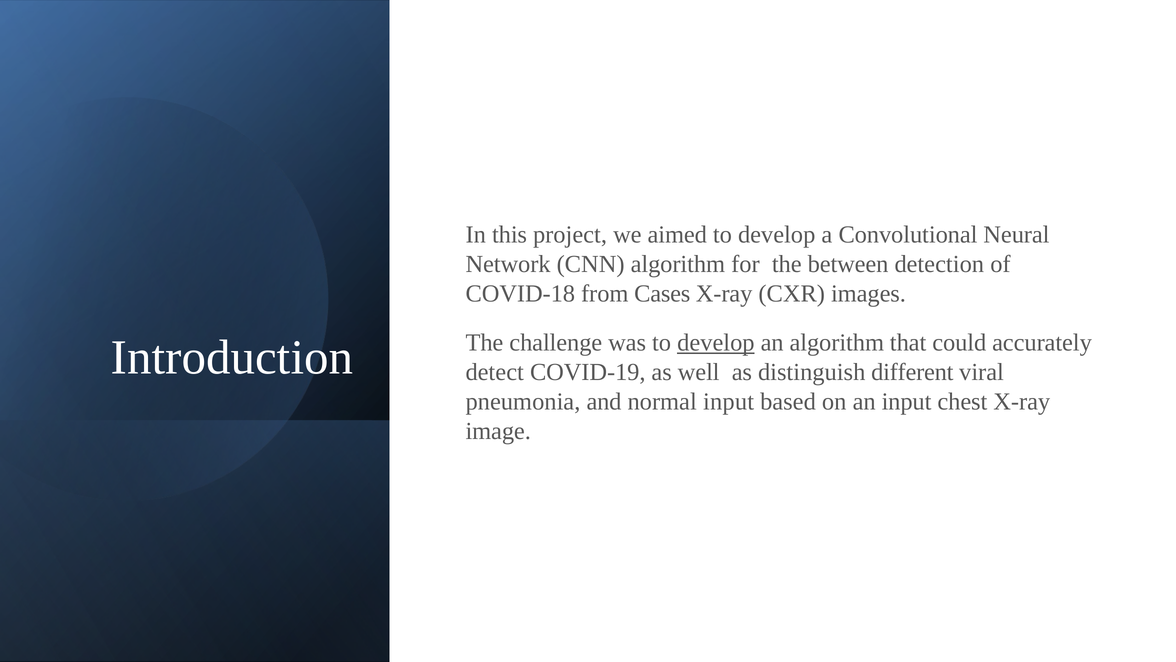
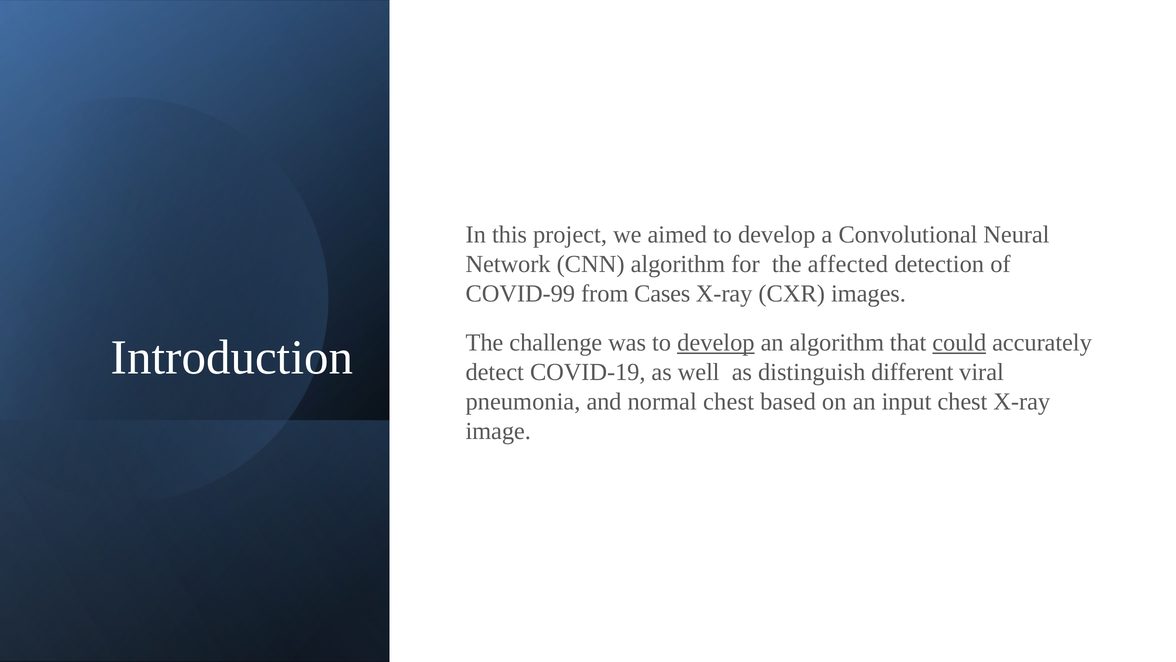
between: between -> affected (848, 264)
COVID-18: COVID-18 -> COVID-99 (520, 293)
could underline: none -> present (959, 342)
normal input: input -> chest (729, 401)
